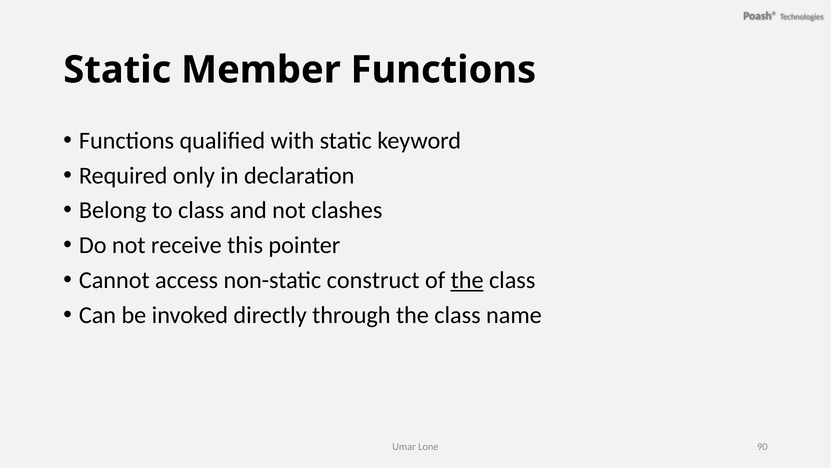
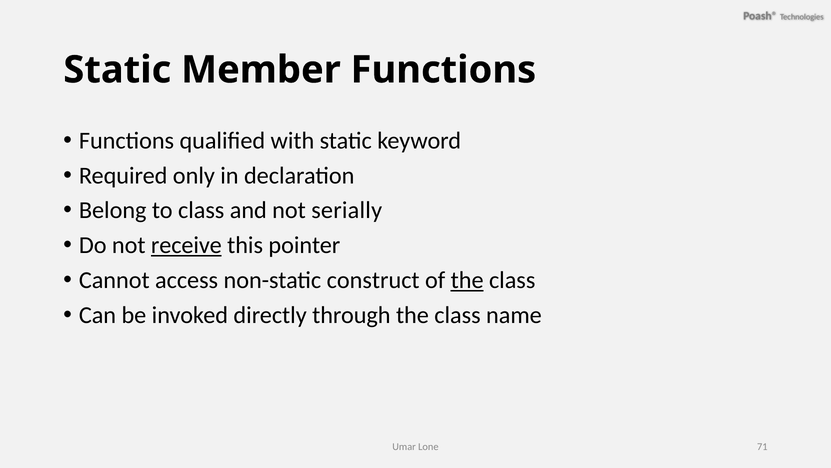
clashes: clashes -> serially (347, 210)
receive underline: none -> present (186, 245)
90: 90 -> 71 (762, 446)
